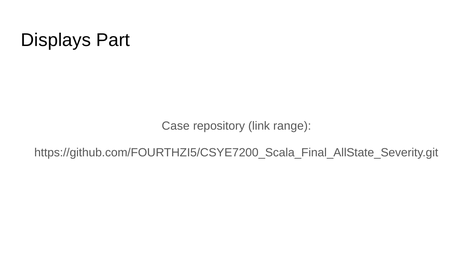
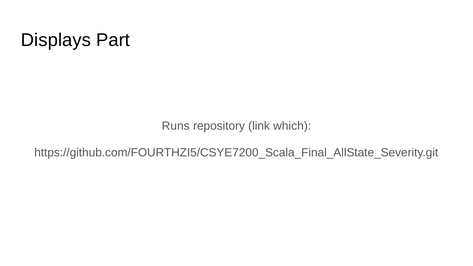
Case: Case -> Runs (176, 126)
range: range -> which (292, 126)
